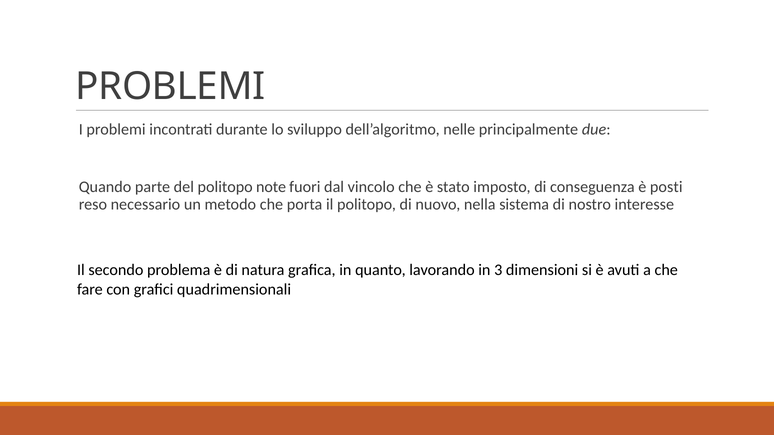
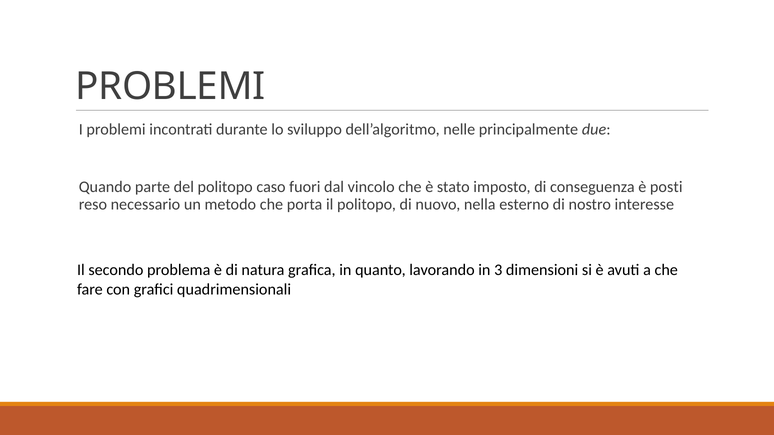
note: note -> caso (271, 187)
sistema: sistema -> esterno (524, 204)
